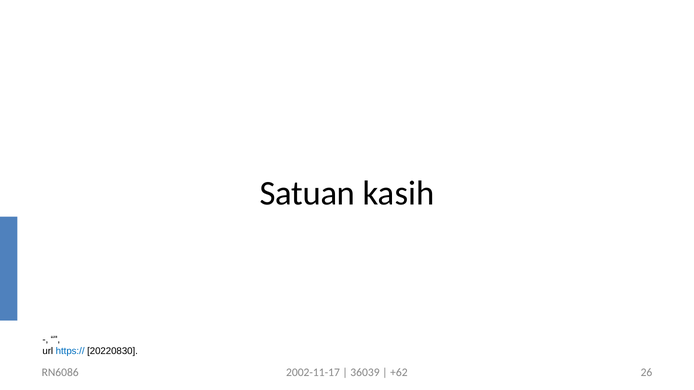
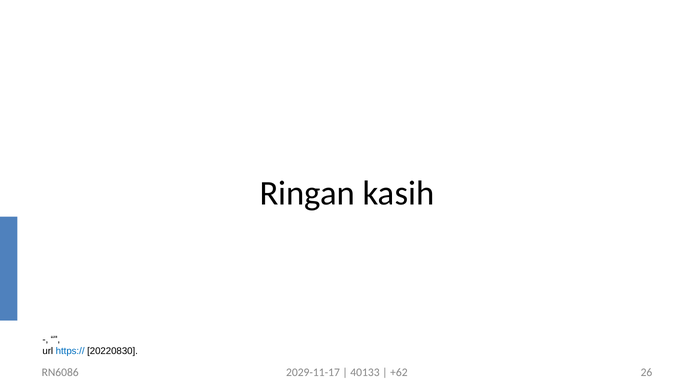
Satuan: Satuan -> Ringan (307, 194)
2002-11-17: 2002-11-17 -> 2029-11-17 (313, 373)
36039: 36039 -> 40133 (365, 373)
